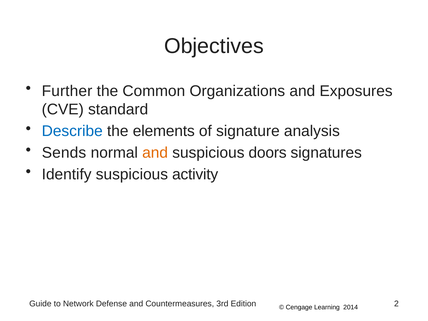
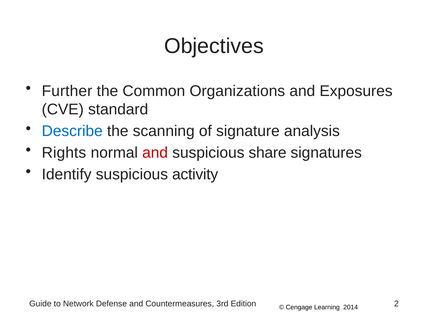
elements: elements -> scanning (164, 131)
Sends: Sends -> Rights (64, 153)
and colour: orange -> red (155, 153)
doors: doors -> share (268, 153)
